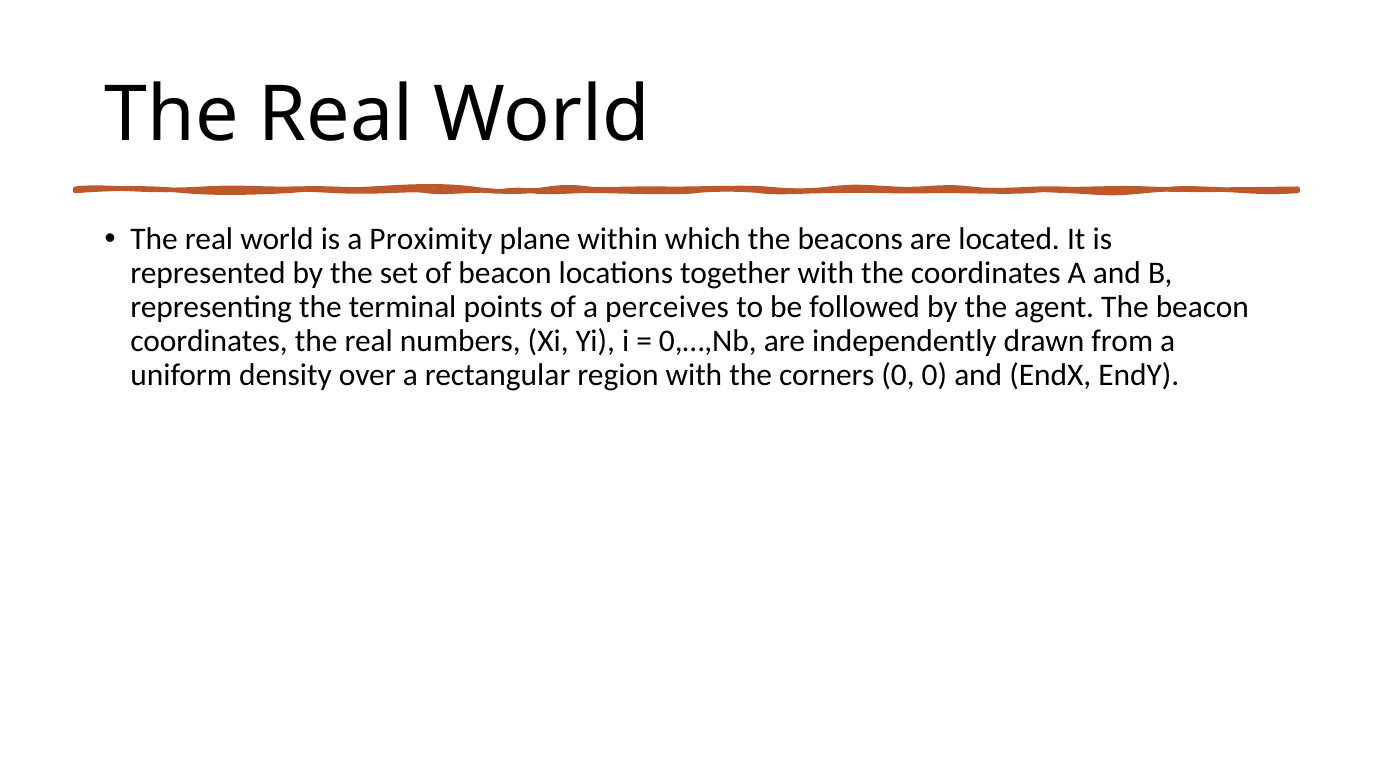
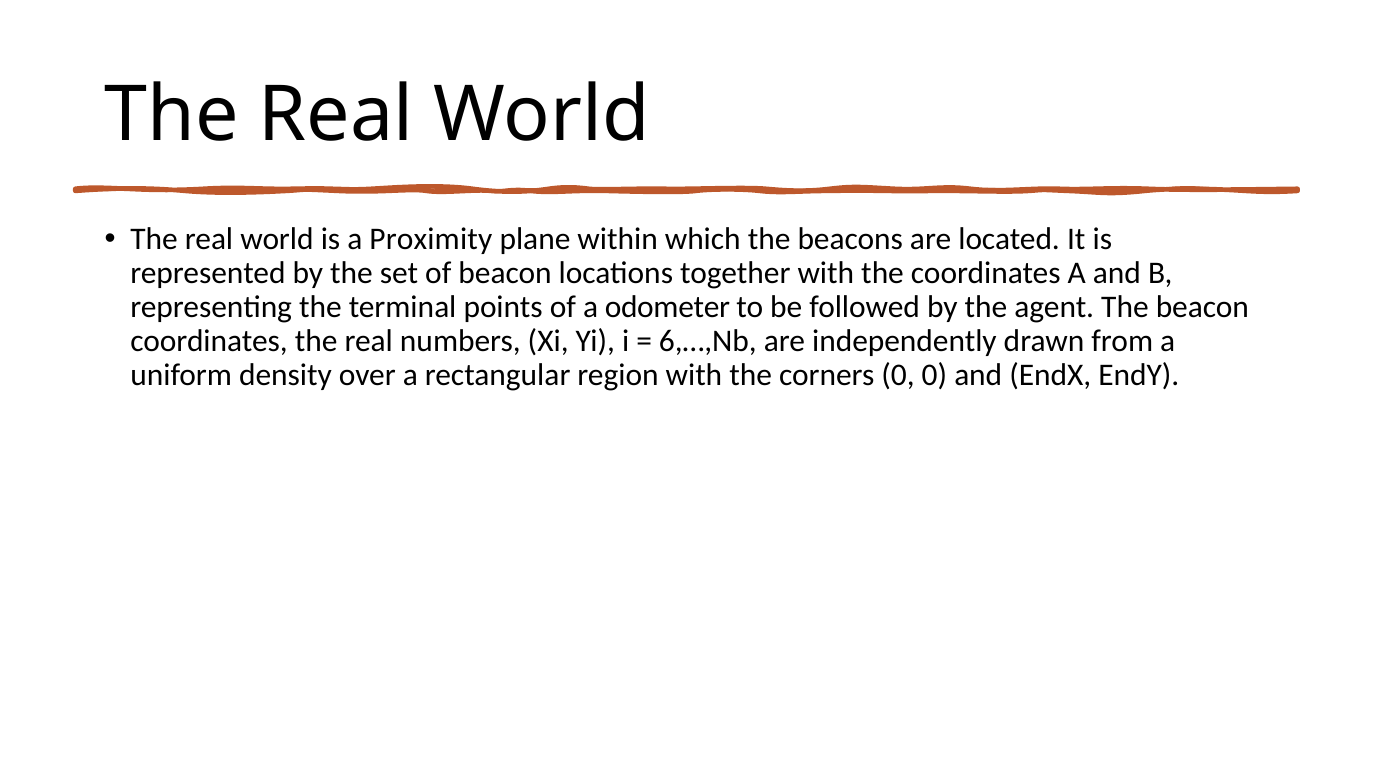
perceives: perceives -> odometer (667, 307)
0,…,Nb: 0,…,Nb -> 6,…,Nb (708, 341)
